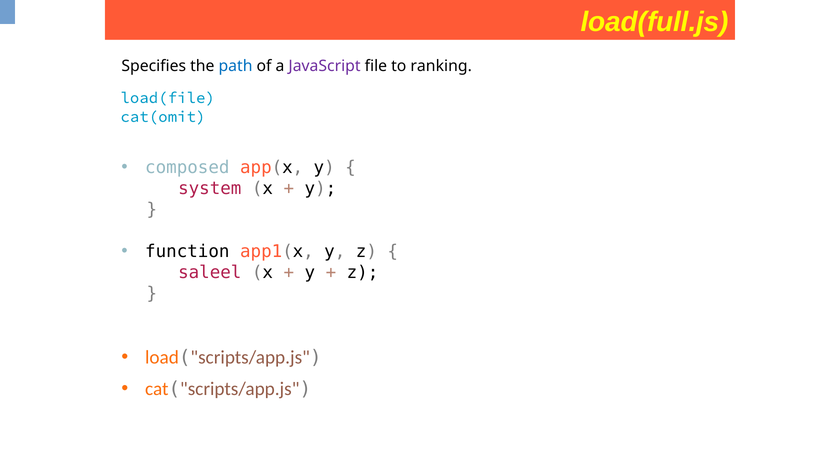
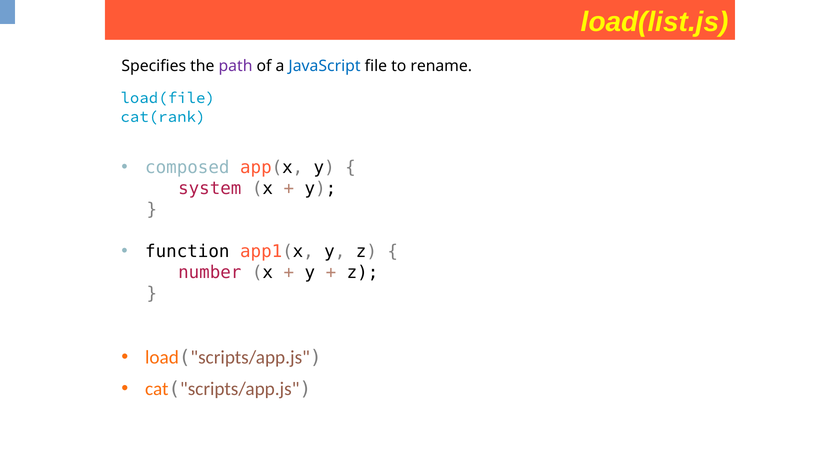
load(full.js: load(full.js -> load(list.js (655, 22)
path colour: blue -> purple (236, 66)
JavaScript colour: purple -> blue (325, 66)
ranking: ranking -> rename (441, 66)
cat(omit: cat(omit -> cat(rank (163, 117)
saleel: saleel -> number (210, 272)
